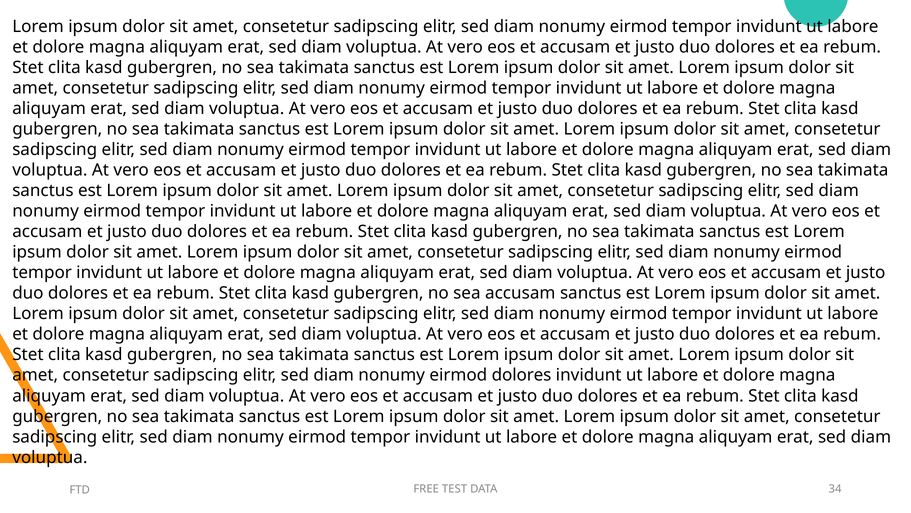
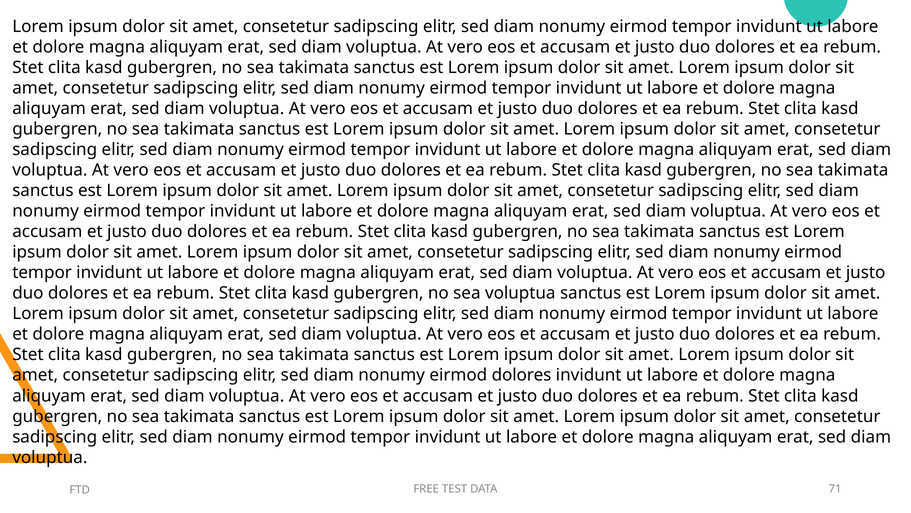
sea accusam: accusam -> voluptua (520, 293)
34: 34 -> 71 (835, 488)
